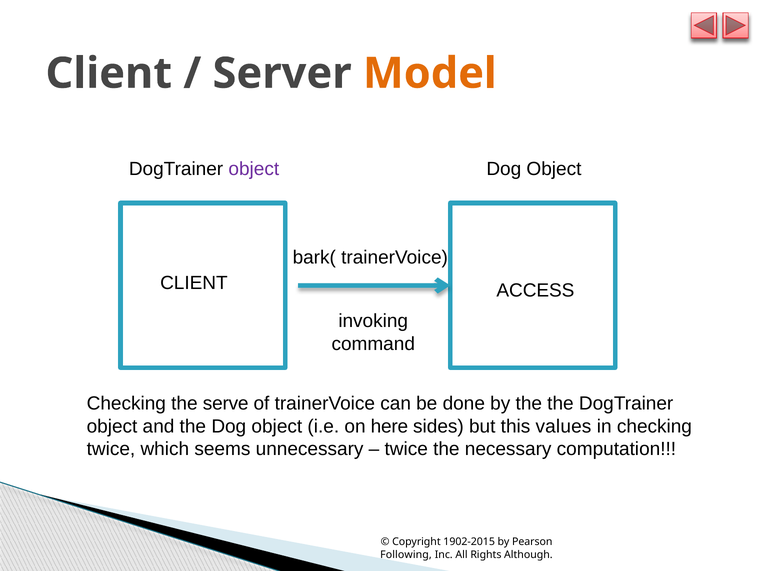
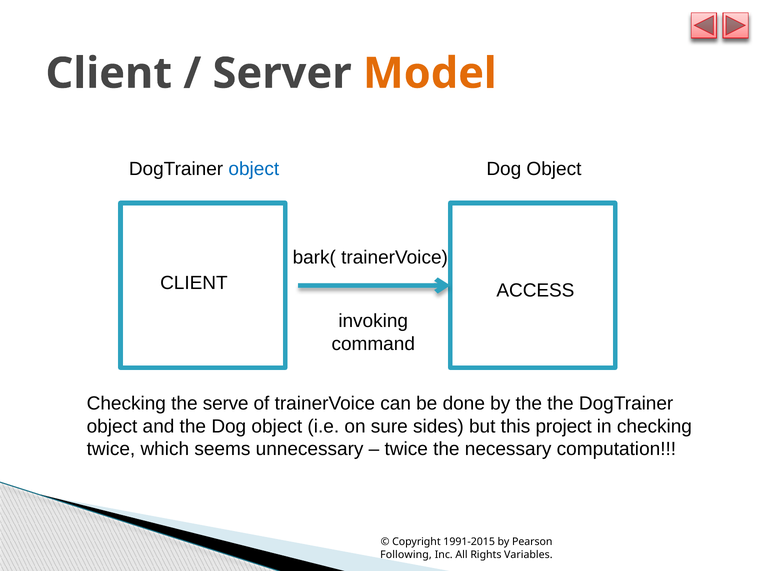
object colour: purple -> blue (254, 169)
here: here -> sure (389, 426)
values: values -> project (564, 426)
1902-2015: 1902-2015 -> 1991-2015 (469, 542)
Although: Although -> Variables (528, 554)
